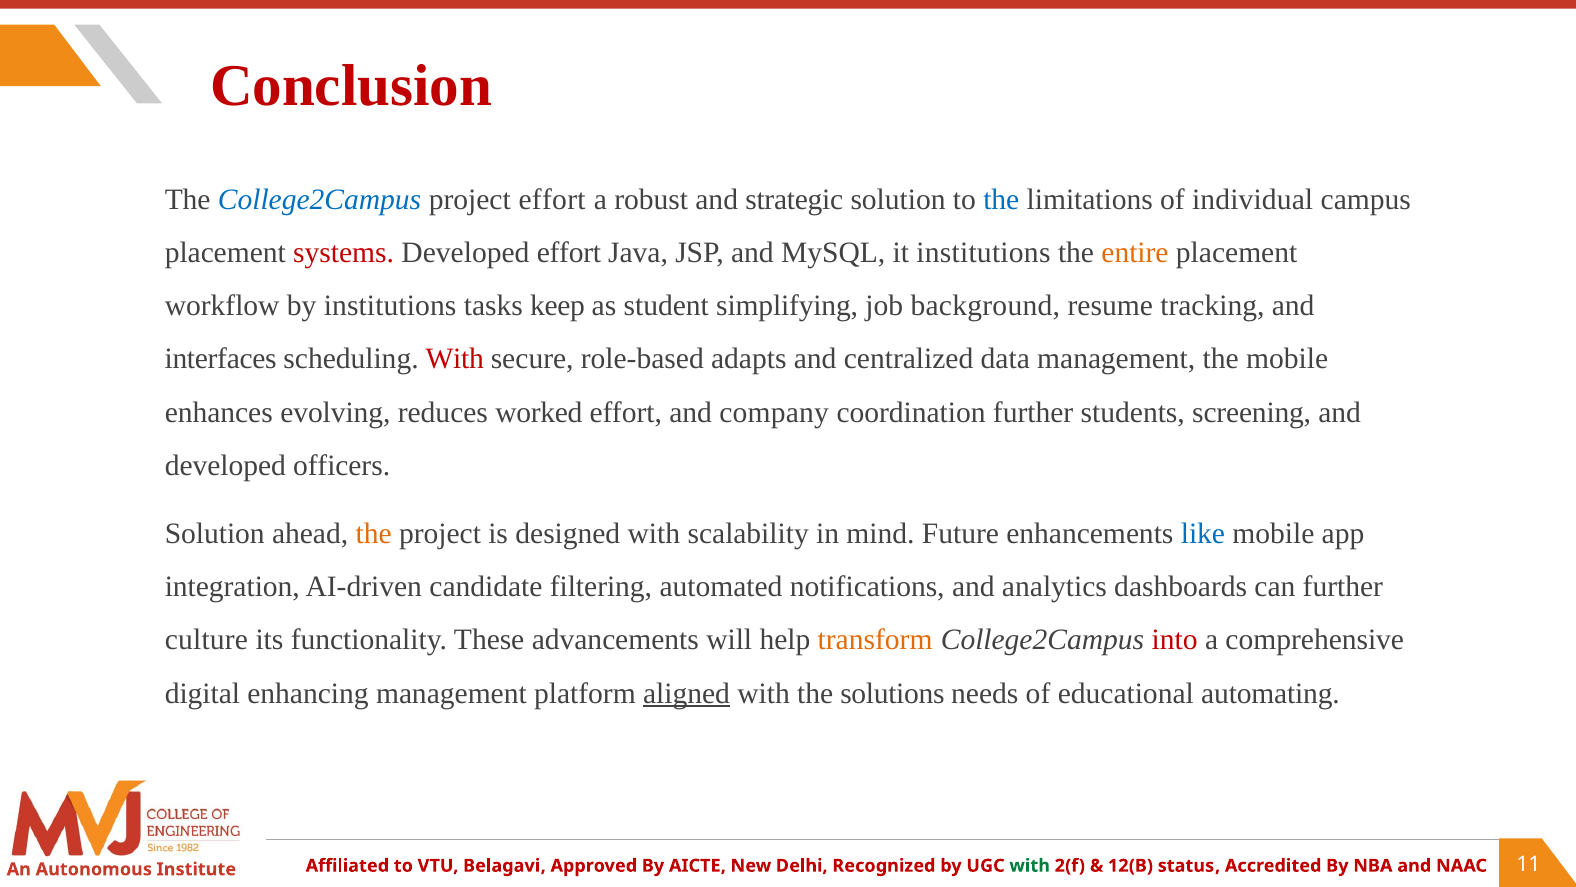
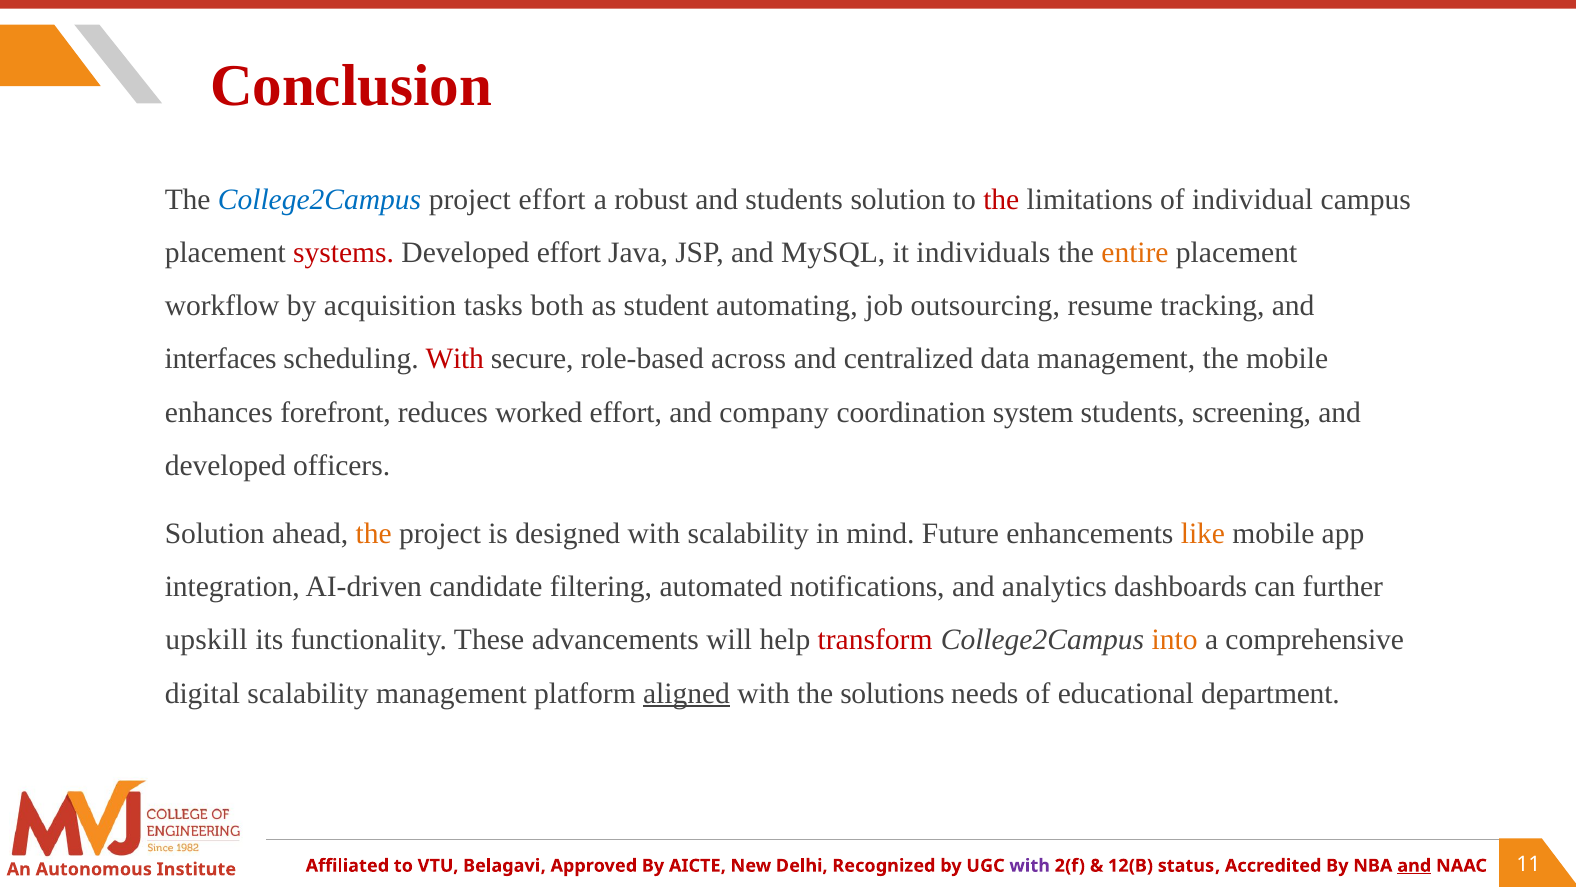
and strategic: strategic -> students (794, 199)
the colour: blue -> red (1001, 199)
it institutions: institutions -> individuals (983, 253)
by institutions: institutions -> acquisition (390, 306)
keep: keep -> both (557, 306)
simplifying: simplifying -> automating (787, 306)
background: background -> outsourcing (985, 306)
adapts: adapts -> across (749, 359)
evolving: evolving -> forefront (335, 412)
coordination further: further -> system (1033, 412)
like colour: blue -> orange (1203, 533)
culture: culture -> upskill (206, 640)
transform colour: orange -> red (875, 640)
into colour: red -> orange (1175, 640)
digital enhancing: enhancing -> scalability (308, 693)
automating: automating -> department (1270, 693)
with colour: green -> purple (1030, 865)
and underline: none -> present (1414, 865)
